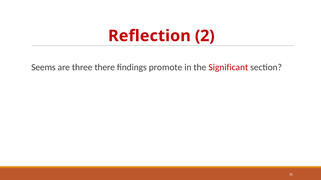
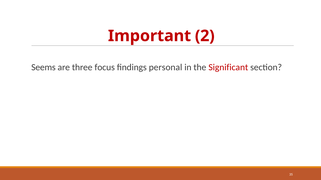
Reflection: Reflection -> Important (150, 36)
there: there -> focus (105, 68)
promote: promote -> personal (166, 68)
